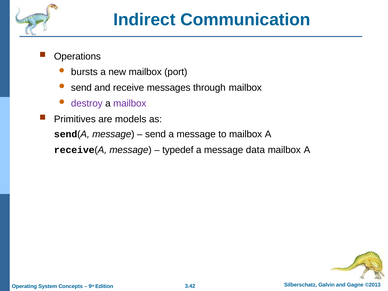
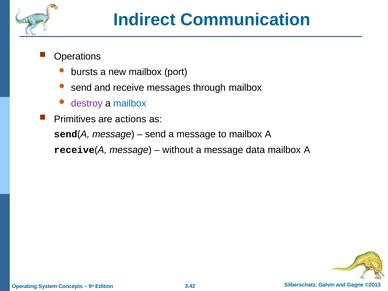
mailbox colour: purple -> blue (130, 103)
models: models -> actions (131, 119)
typedef: typedef -> without (178, 150)
